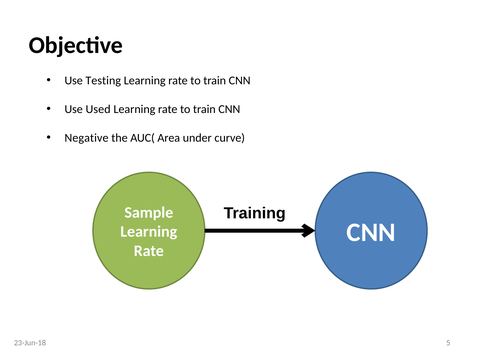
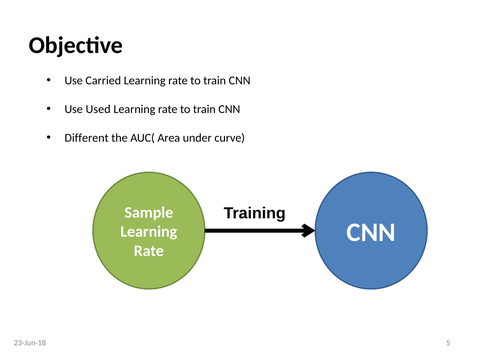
Testing: Testing -> Carried (103, 80)
Negative: Negative -> Different (87, 138)
